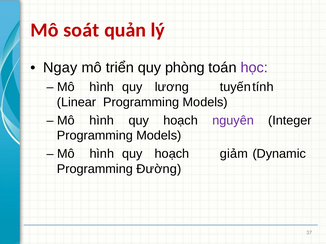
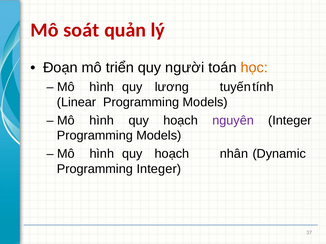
Ngay: Ngay -> Đoạn (60, 68)
phòng: phòng -> người (185, 68)
học colour: purple -> orange (254, 68)
giảm: giảm -> nhân (234, 154)
Programming Đường: Đường -> Integer (159, 169)
